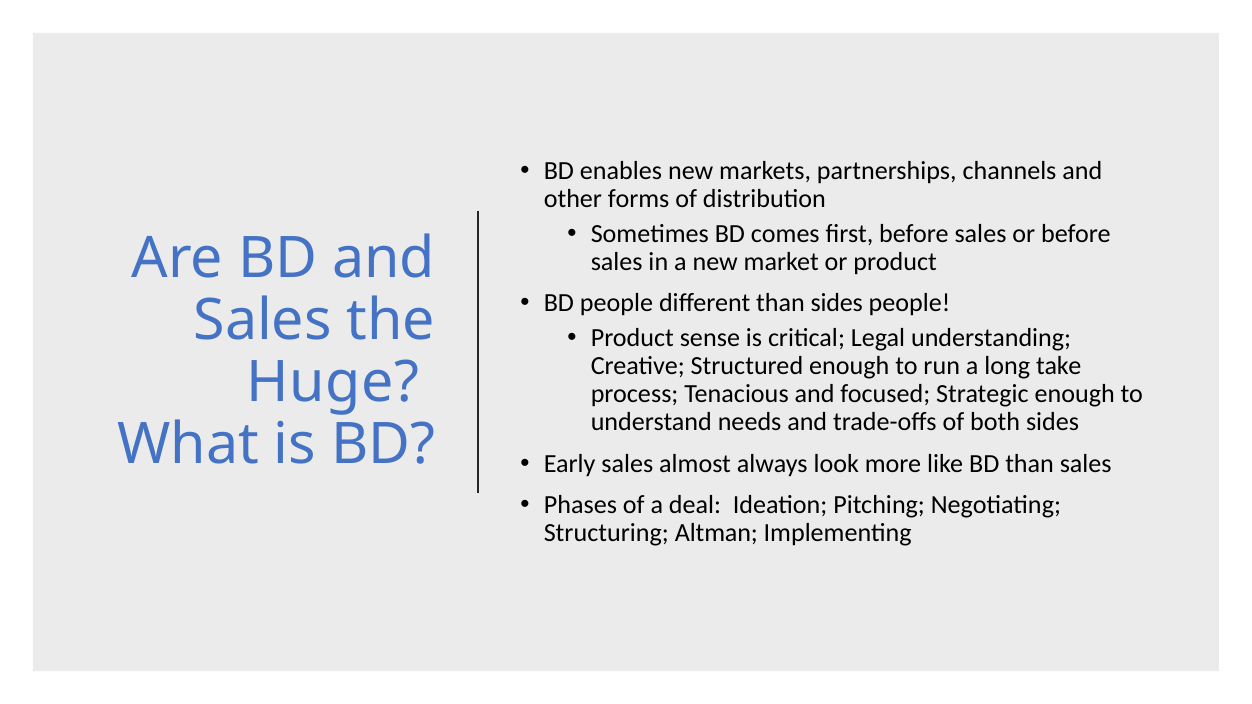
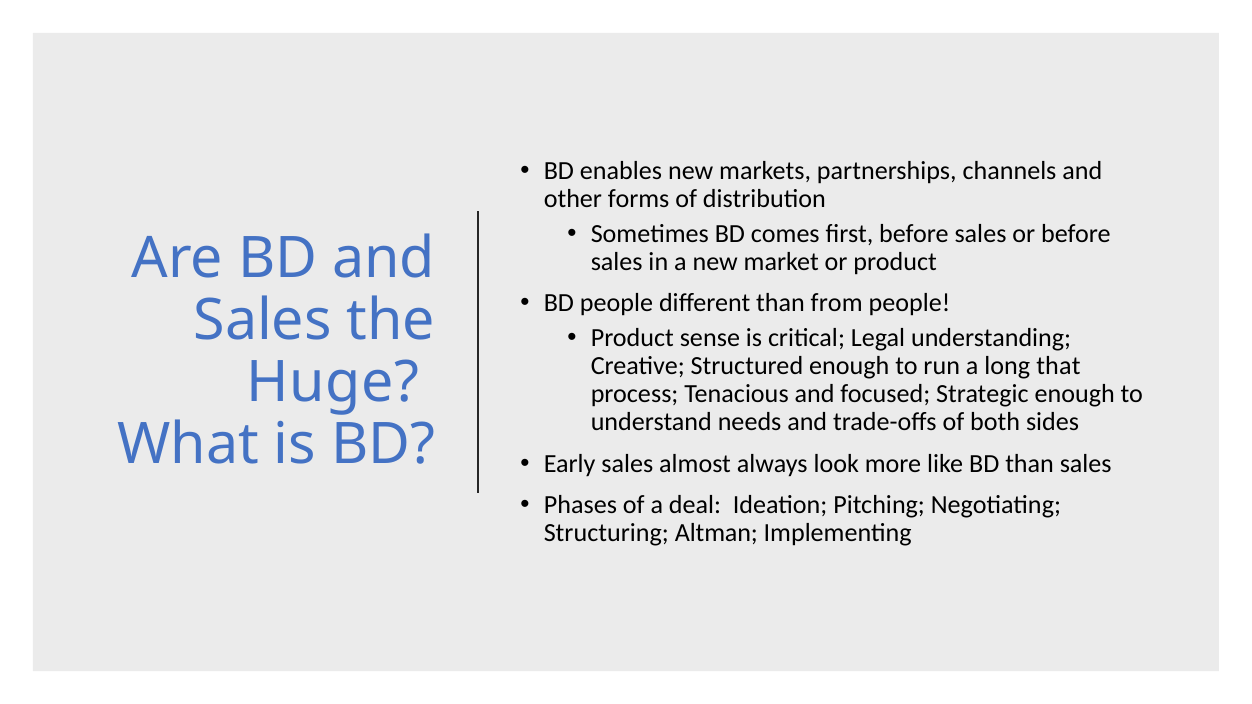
than sides: sides -> from (837, 303)
take: take -> that (1058, 366)
